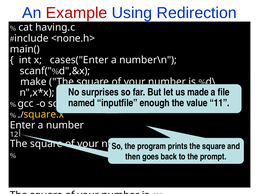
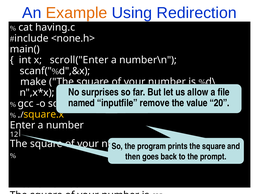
Example colour: red -> orange (77, 13)
cases("Enter: cases("Enter -> scroll("Enter (79, 60)
made: made -> allow (198, 92)
enough: enough -> remove (155, 103)
11: 11 -> 20 (220, 103)
